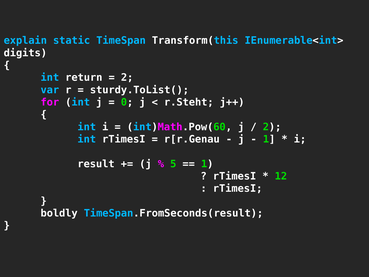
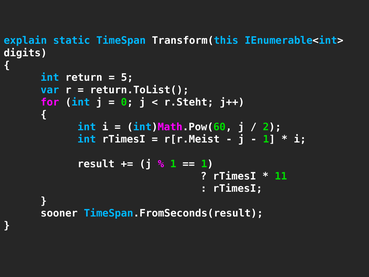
2: 2 -> 5 (127, 77)
sturdy.ToList(: sturdy.ToList( -> return.ToList( (139, 90)
r[r.Genau: r[r.Genau -> r[r.Meist (192, 139)
5: 5 -> 1 (173, 164)
12: 12 -> 11 (281, 176)
boldly: boldly -> sooner (59, 213)
